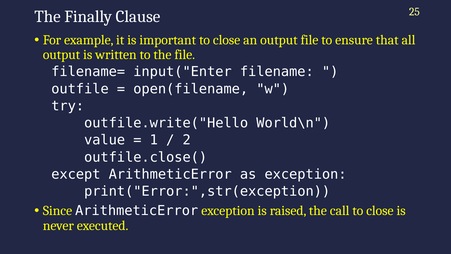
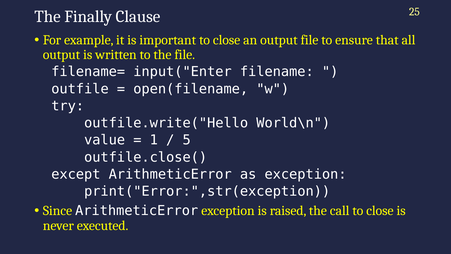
2: 2 -> 5 (187, 140)
